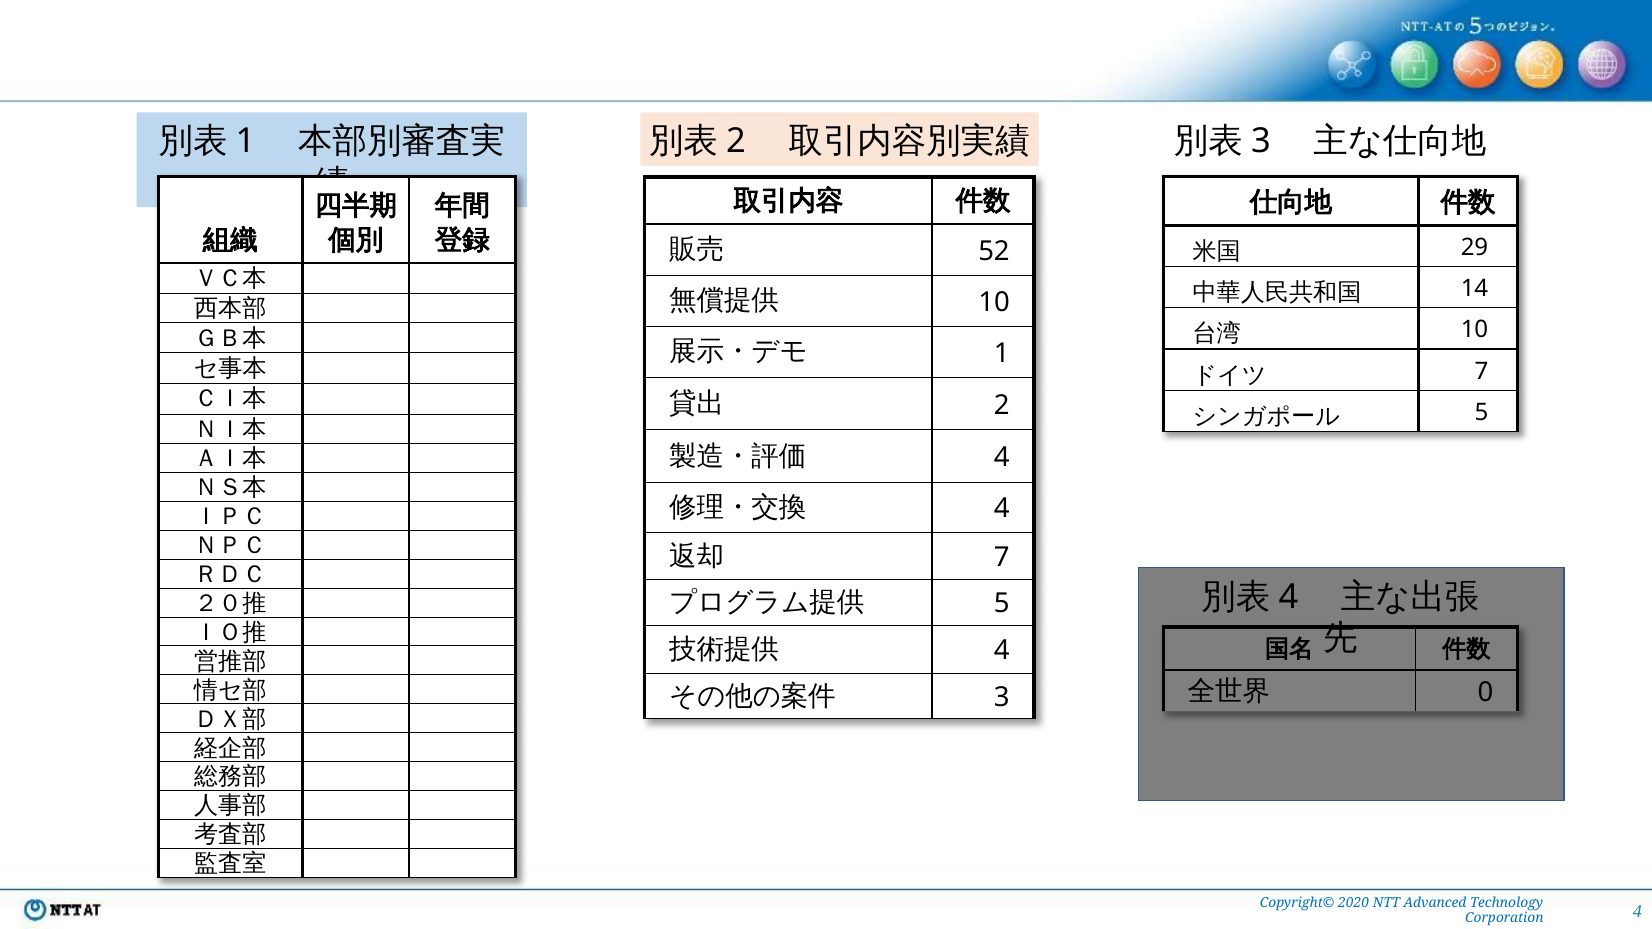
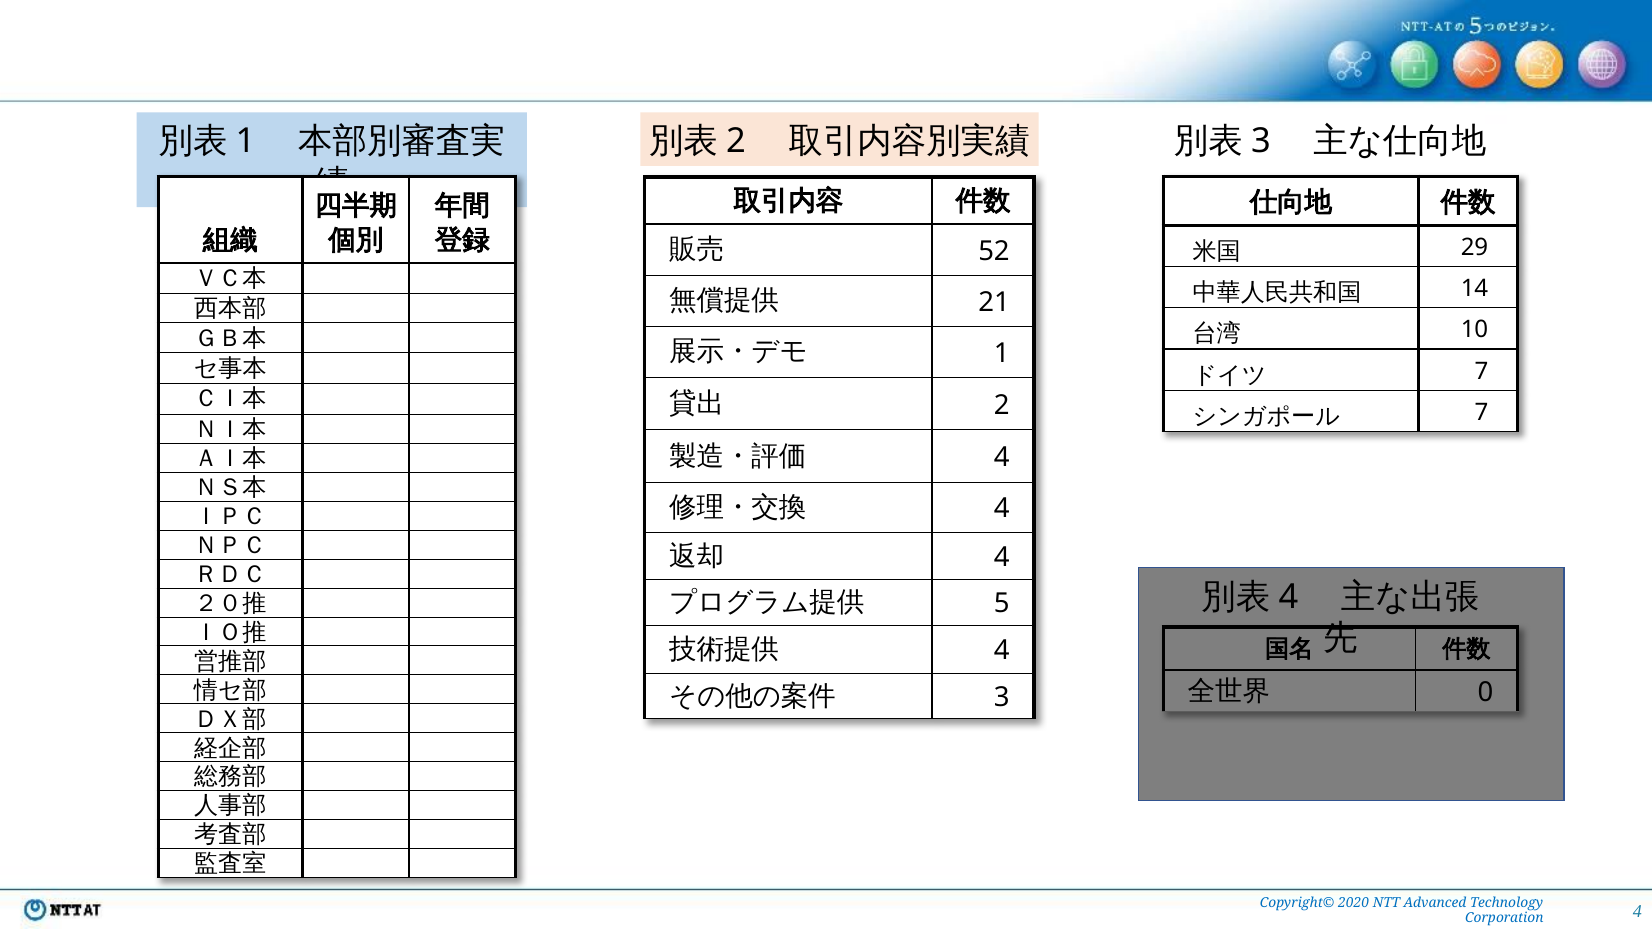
10: 10 -> 21 (994, 302)
5: 5 -> 7 (1482, 412)
7: 7 -> 4 (1002, 558)
